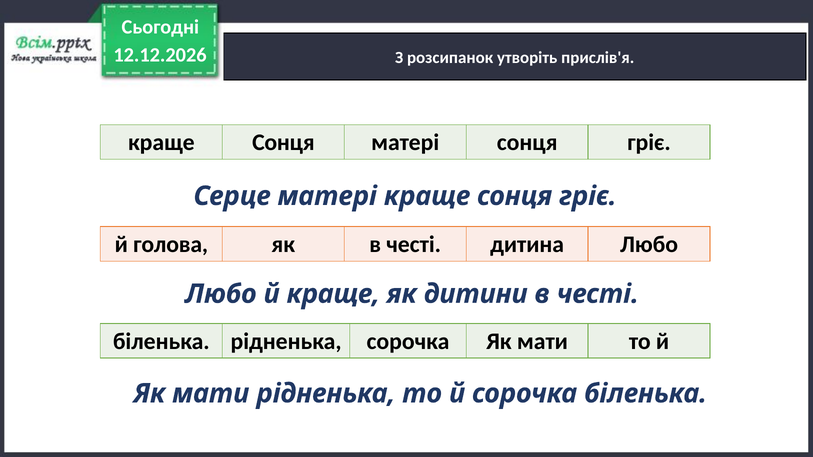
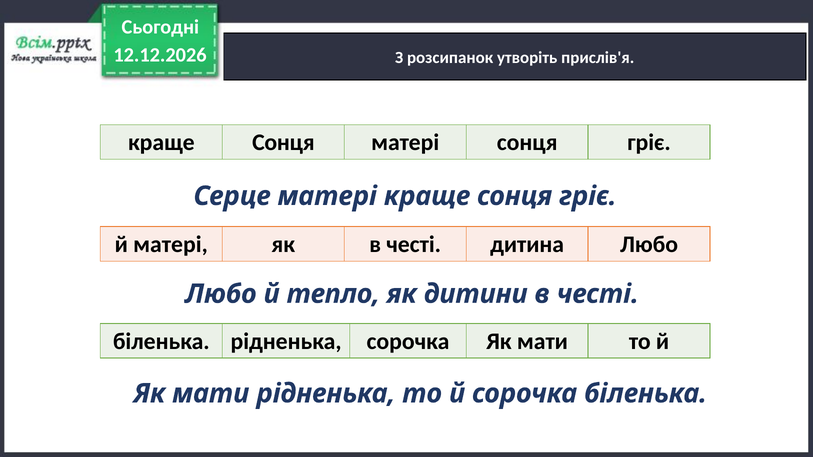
й голова: голова -> матері (170, 244)
й краще: краще -> тепло (333, 294)
